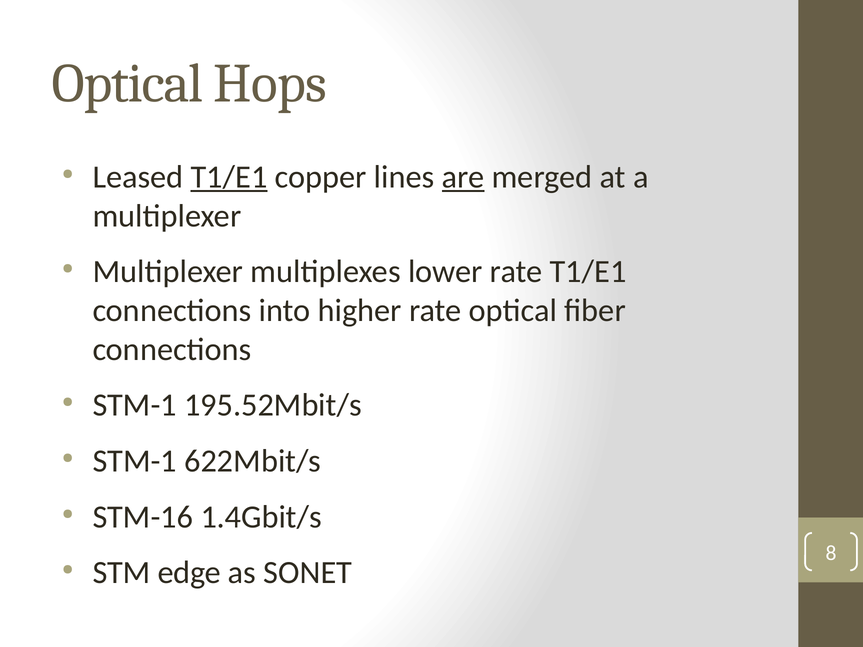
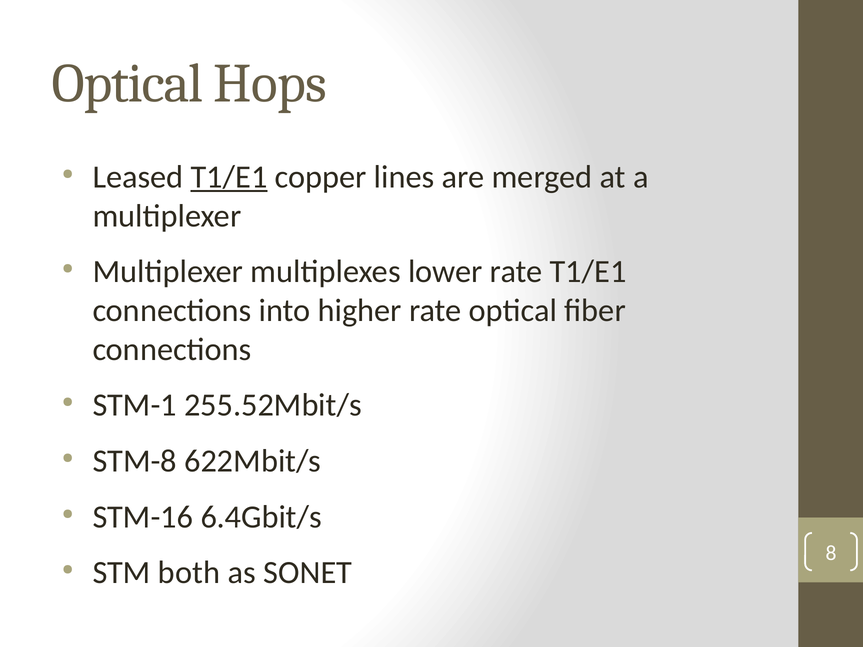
are underline: present -> none (463, 177)
195.52Mbit/s: 195.52Mbit/s -> 255.52Mbit/s (273, 405)
STM-1: STM-1 -> STM-8 (135, 461)
1.4Gbit/s: 1.4Gbit/s -> 6.4Gbit/s (261, 517)
edge: edge -> both (189, 573)
